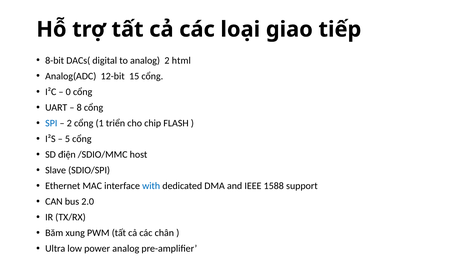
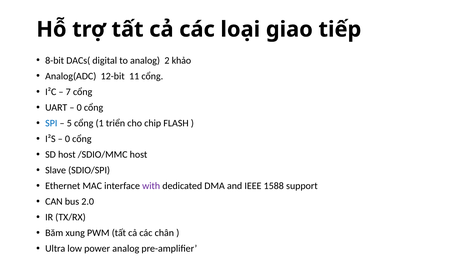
html: html -> khảo (181, 60)
15: 15 -> 11 (134, 76)
0: 0 -> 7 (68, 92)
8: 8 -> 0 (79, 107)
2: 2 -> 5 (69, 123)
5: 5 -> 0 (68, 139)
SD điện: điện -> host (67, 154)
with colour: blue -> purple (151, 186)
